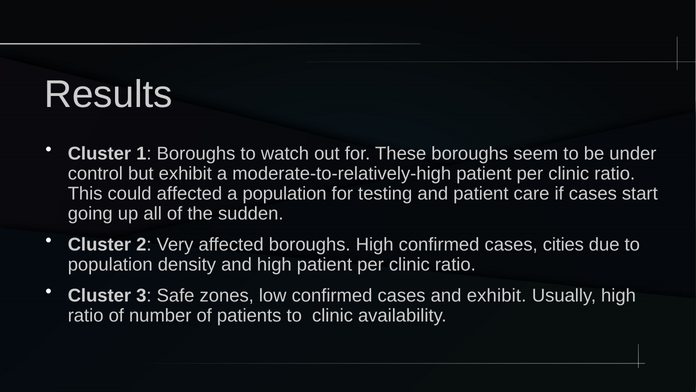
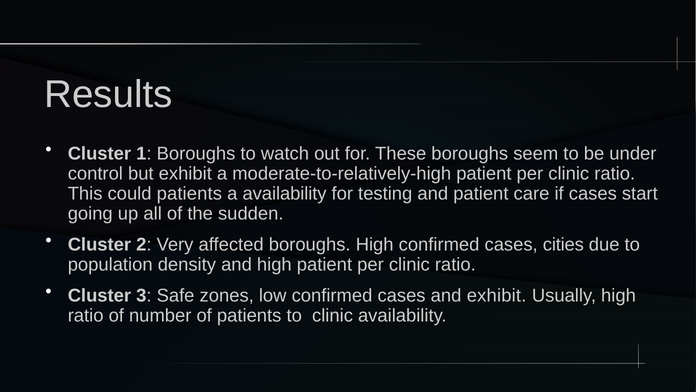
could affected: affected -> patients (189, 193)
a population: population -> availability (285, 193)
